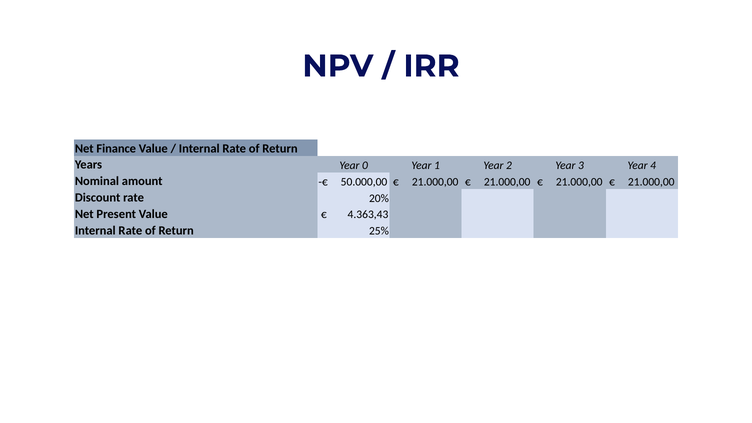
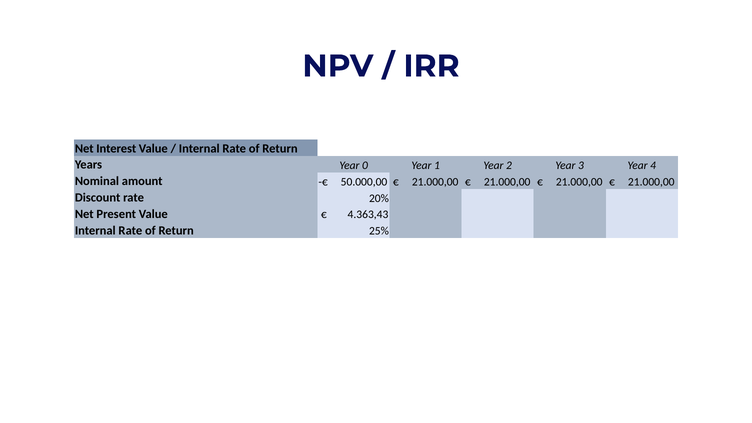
Finance: Finance -> Interest (116, 148)
